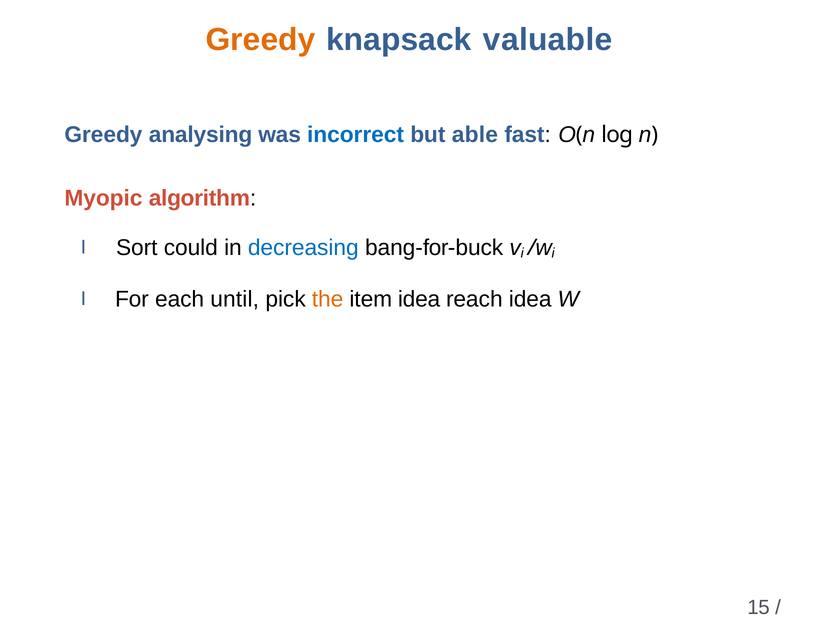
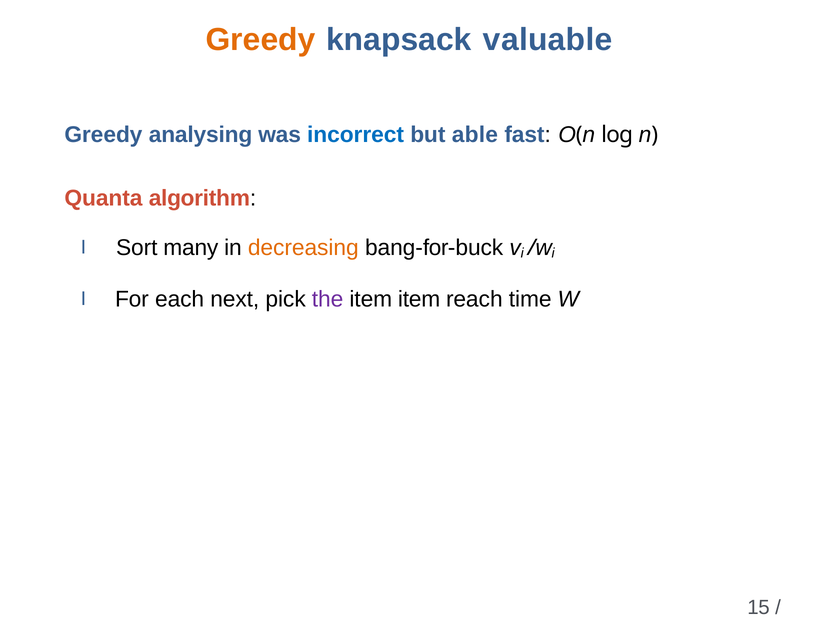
Myopic: Myopic -> Quanta (103, 198)
could: could -> many (191, 248)
decreasing colour: blue -> orange (303, 248)
until: until -> next (235, 299)
the colour: orange -> purple (328, 299)
item idea: idea -> item (419, 299)
reach idea: idea -> time (530, 299)
